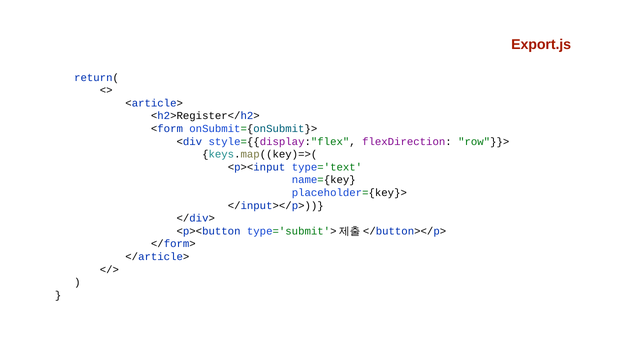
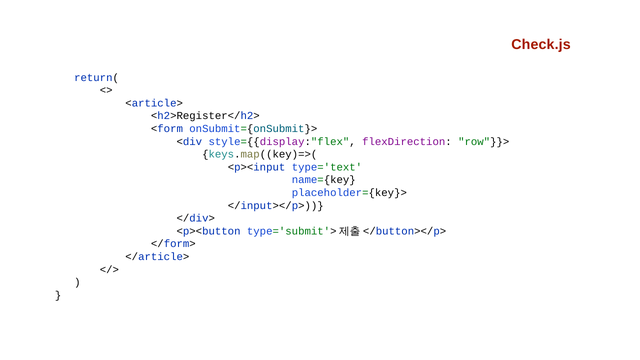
Export.js: Export.js -> Check.js (541, 45)
